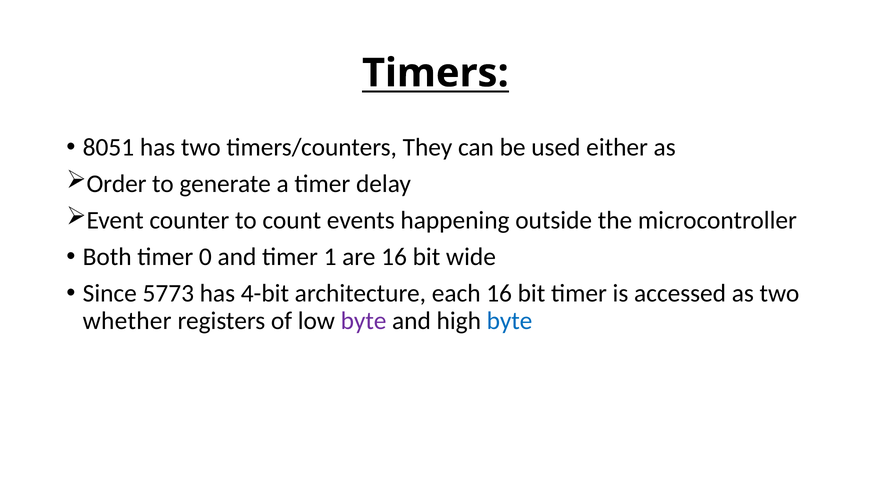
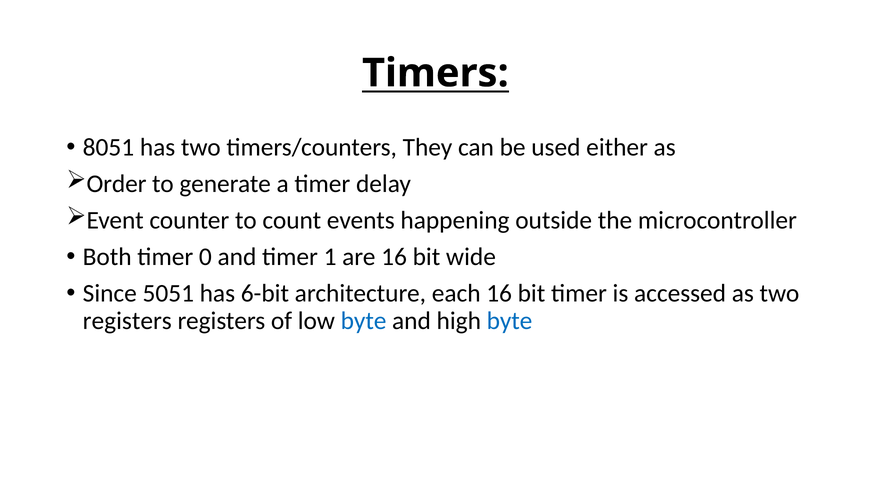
5773: 5773 -> 5051 (168, 293)
4-bit: 4-bit -> 6-bit (265, 293)
whether: whether -> registers (127, 321)
byte colour: purple -> blue (364, 321)
